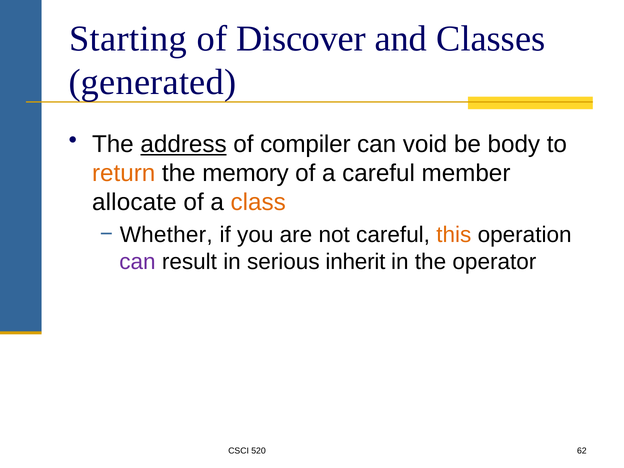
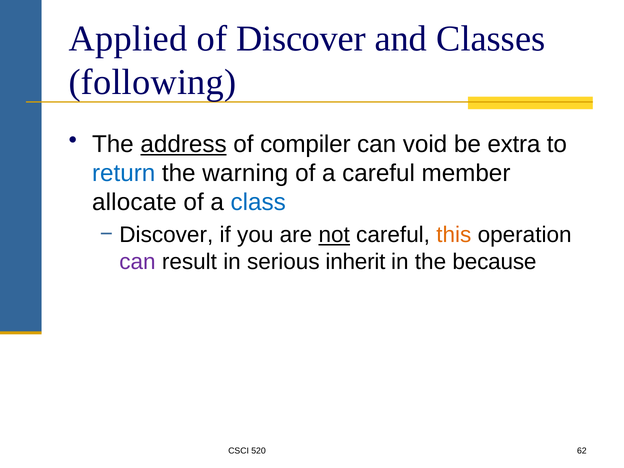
Starting: Starting -> Applied (128, 39)
generated: generated -> following (152, 82)
body: body -> extra (514, 144)
return colour: orange -> blue (124, 173)
memory: memory -> warning (245, 173)
class colour: orange -> blue (258, 202)
Whether: Whether -> Discover (166, 235)
not underline: none -> present (334, 235)
operator: operator -> because (494, 262)
